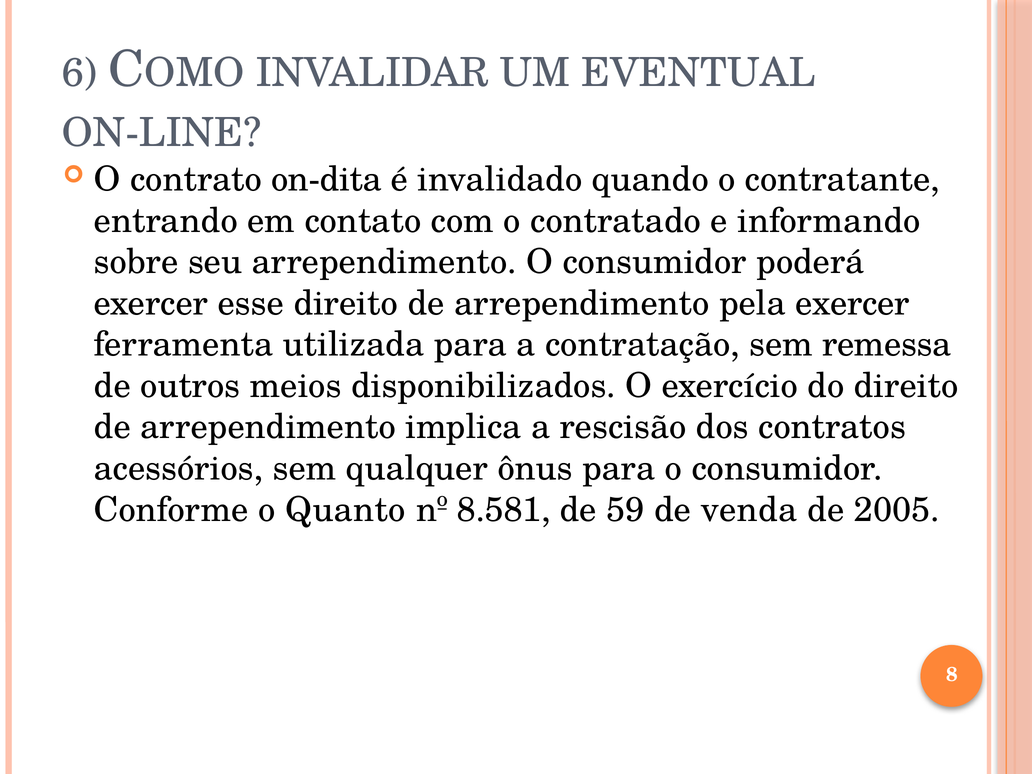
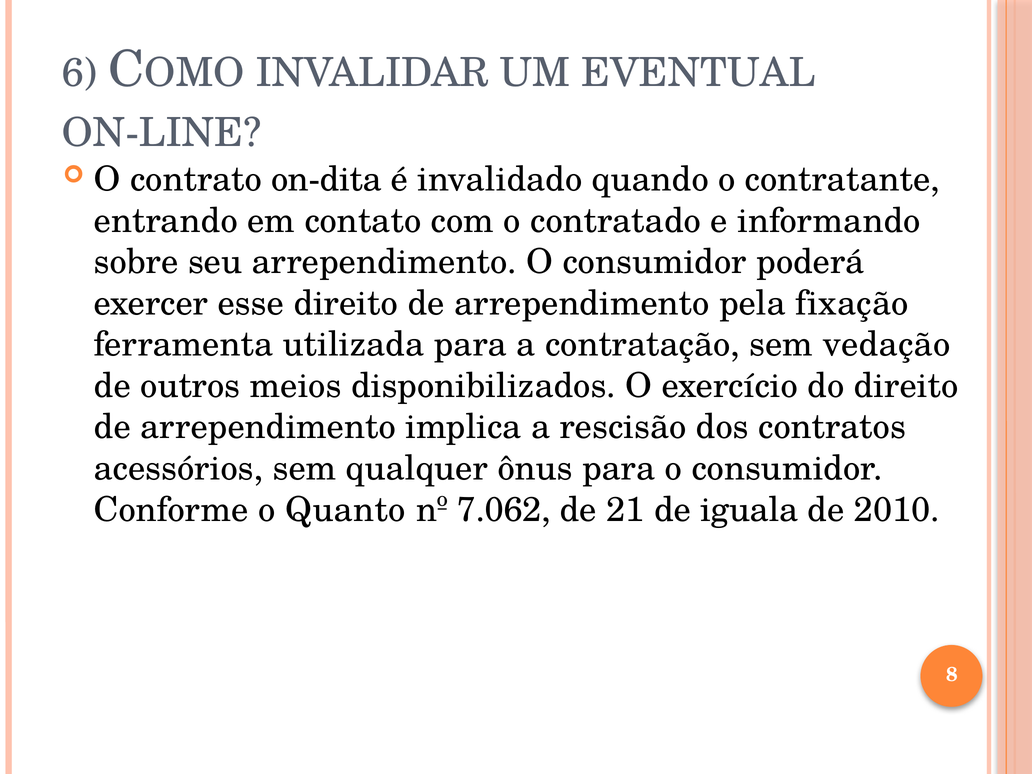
pela exercer: exercer -> fixação (852, 303)
remessa: remessa -> vedação (886, 345)
8.581: 8.581 -> 7.062 (504, 510)
59: 59 -> 21 (625, 510)
venda: venda -> iguala (749, 510)
2005: 2005 -> 2010 (897, 510)
